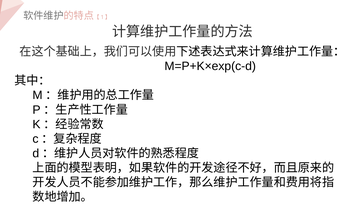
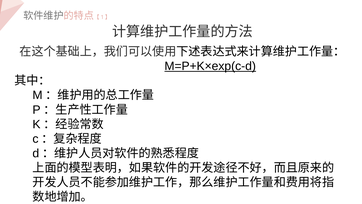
M=P+K×exp(c-d underline: none -> present (210, 66)
